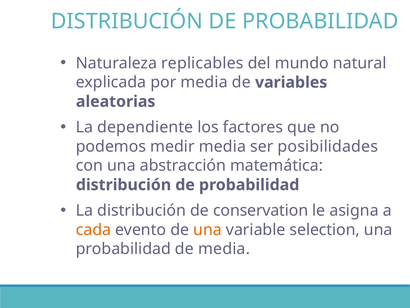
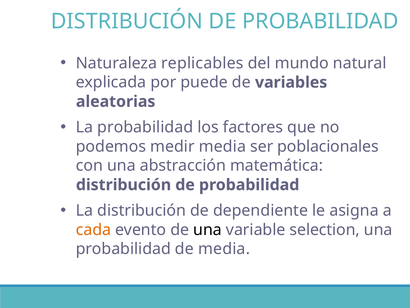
por media: media -> puede (204, 82)
La dependiente: dependiente -> probabilidad (145, 127)
posibilidades: posibilidades -> poblacionales (328, 146)
conservation: conservation -> dependiente (261, 210)
una colour: orange -> black (208, 230)
